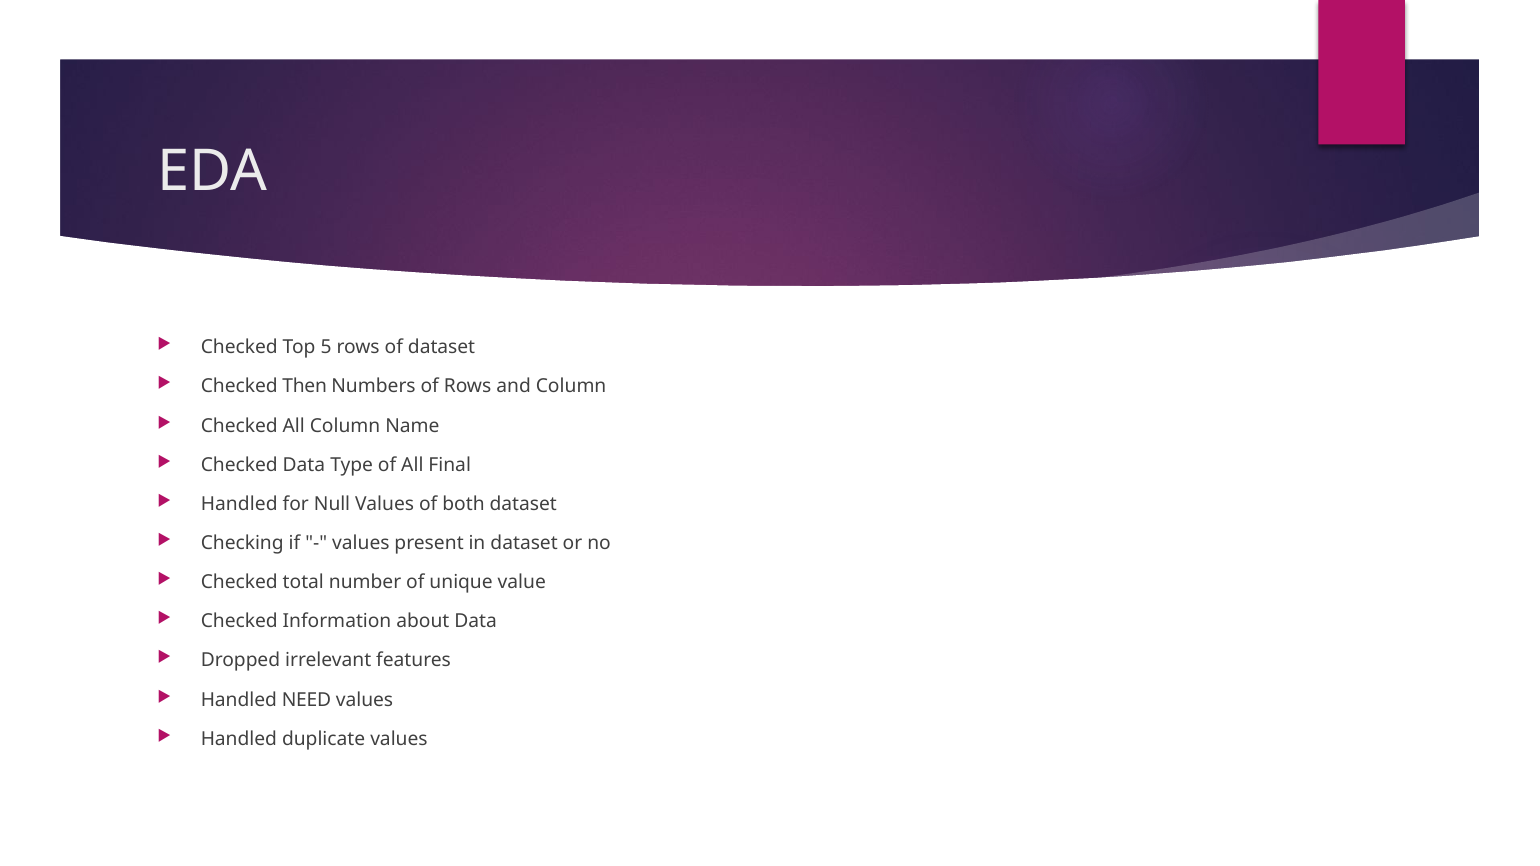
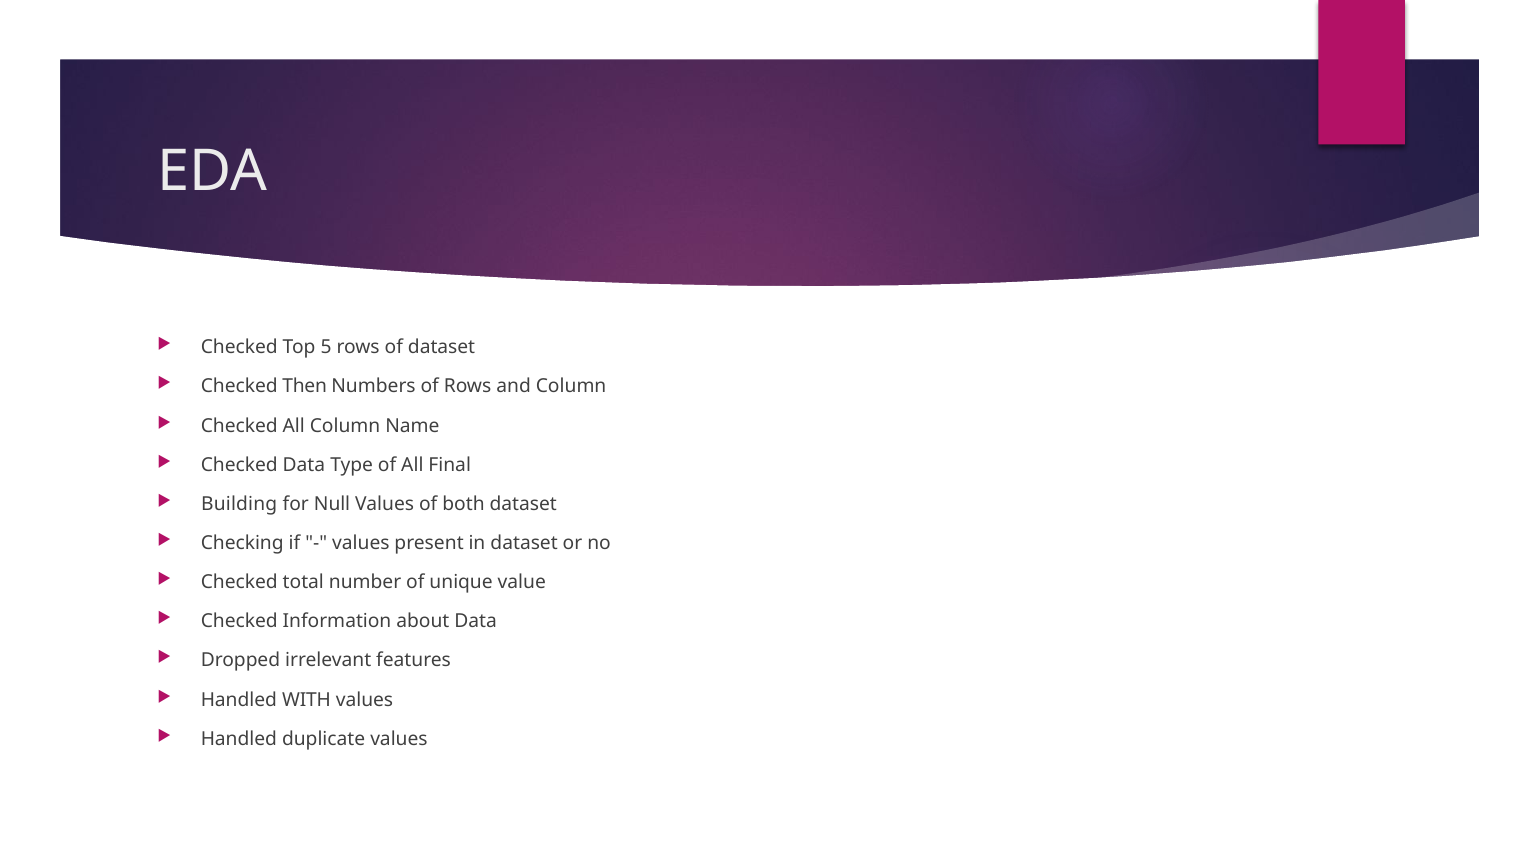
Handled: Handled -> Building (239, 504)
NEED: NEED -> WITH (307, 700)
